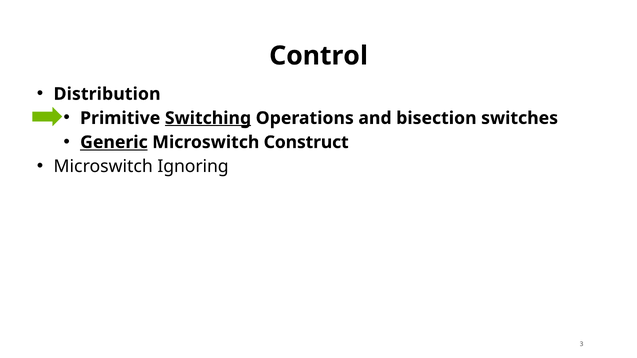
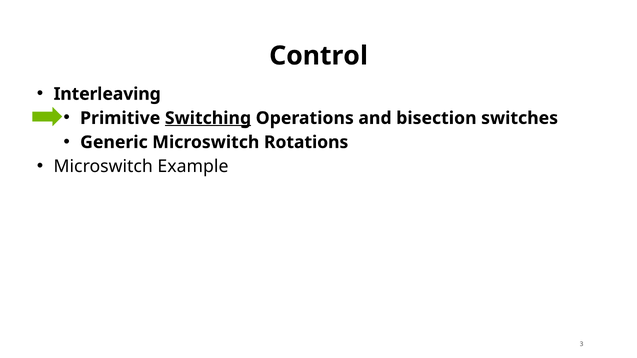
Distribution: Distribution -> Interleaving (107, 94)
Generic underline: present -> none (114, 142)
Construct: Construct -> Rotations (306, 142)
Ignoring: Ignoring -> Example (193, 167)
